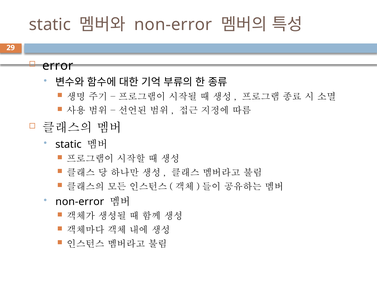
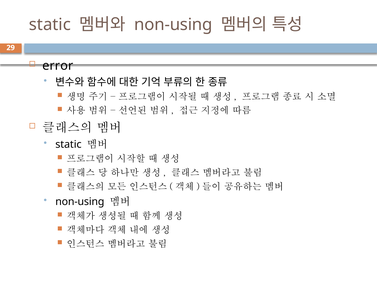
non-error: non-error -> non-using (173, 25)
non-error: non-error -> non-using (80, 201)
